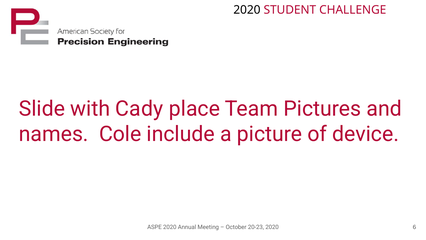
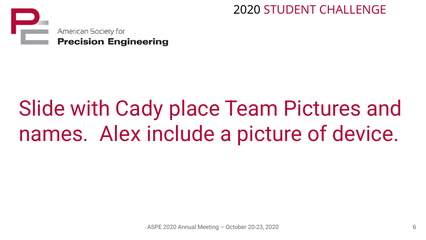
Cole: Cole -> Alex (120, 134)
